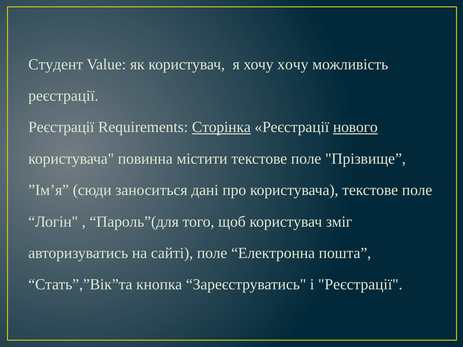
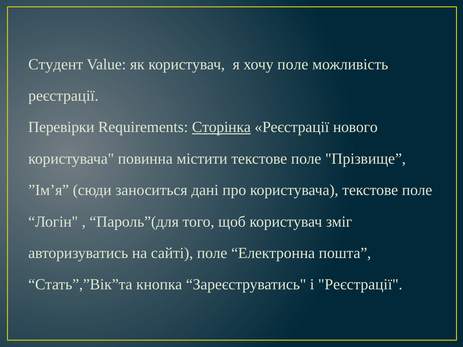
хочу хочу: хочу -> поле (293, 64)
Реєстрації: Реєстрації -> Перевірки (61, 127)
нового underline: present -> none (355, 127)
